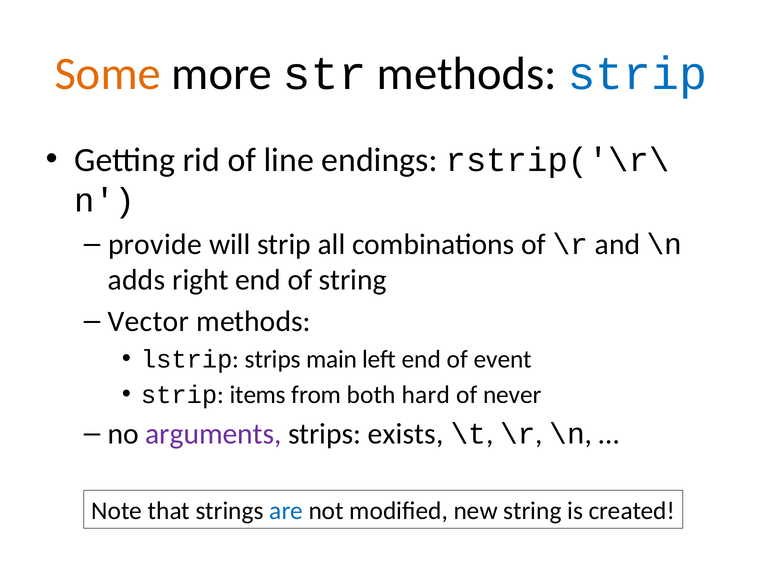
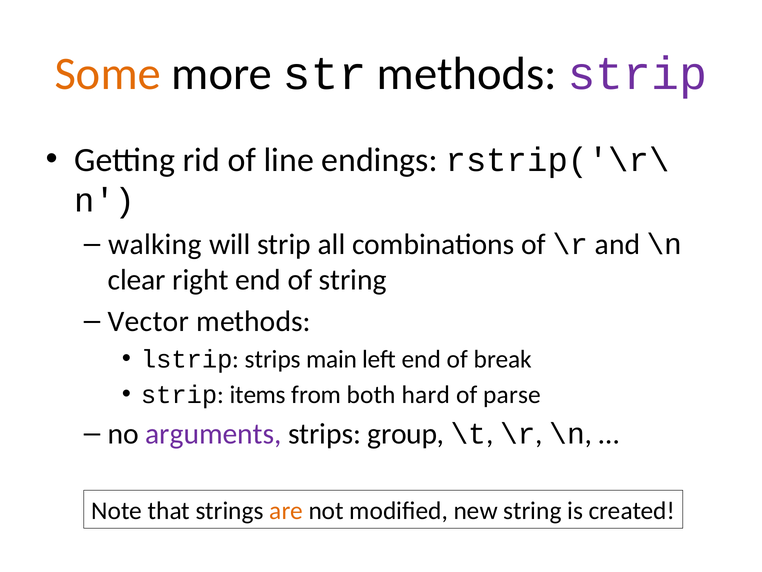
strip colour: blue -> purple (637, 74)
provide: provide -> walking (155, 244)
adds: adds -> clear (137, 280)
event: event -> break (503, 359)
never: never -> parse (512, 395)
exists: exists -> group (406, 434)
are colour: blue -> orange (286, 511)
